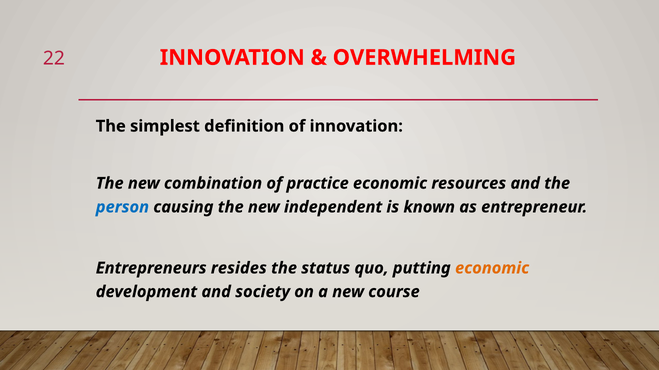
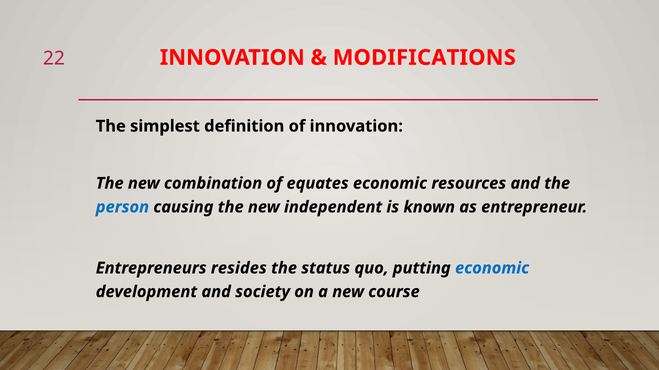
OVERWHELMING: OVERWHELMING -> MODIFICATIONS (424, 58)
practice: practice -> equates (318, 184)
economic colour: orange -> blue (492, 269)
